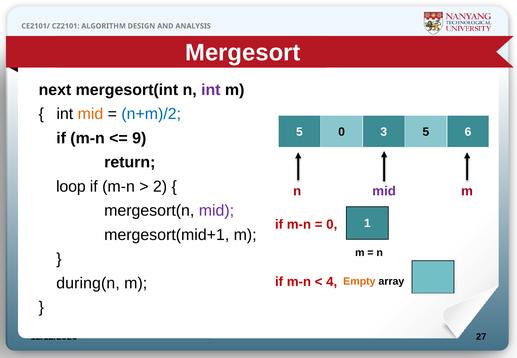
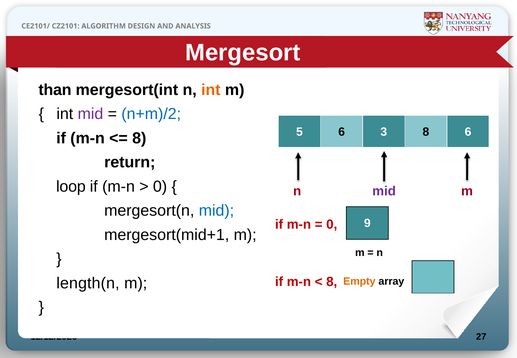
next: next -> than (55, 90)
int colour: purple -> orange (211, 90)
mid colour: orange -> purple (90, 114)
5 0: 0 -> 6 (342, 132)
3 5: 5 -> 8 (426, 132)
9: 9 -> 8 (139, 138)
2: 2 -> 0 (160, 187)
mid colour: purple -> blue (216, 211)
1: 1 -> 9 (367, 223)
4: 4 -> 8 (332, 282)
during(n: during(n -> length(n (88, 283)
